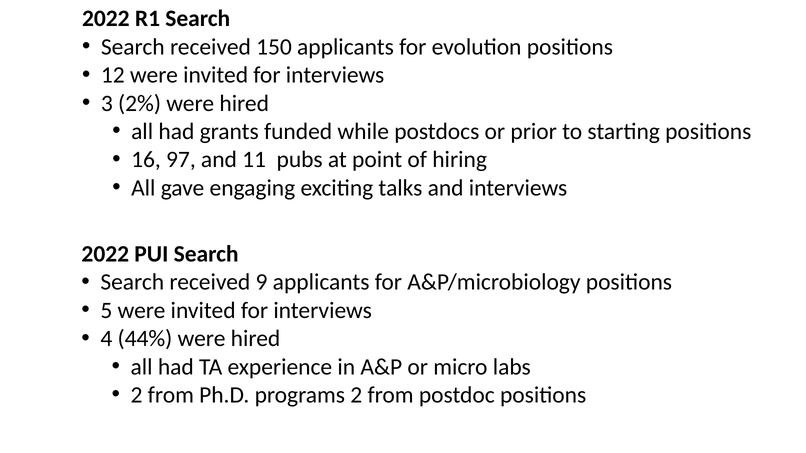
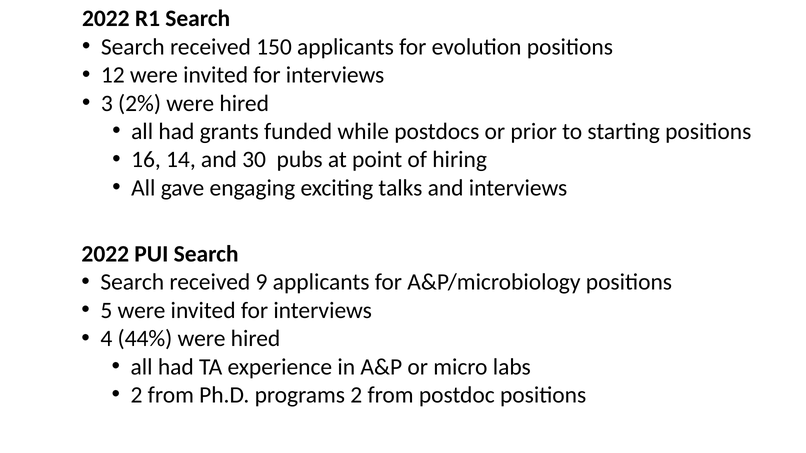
97: 97 -> 14 (181, 160)
11: 11 -> 30 (254, 160)
